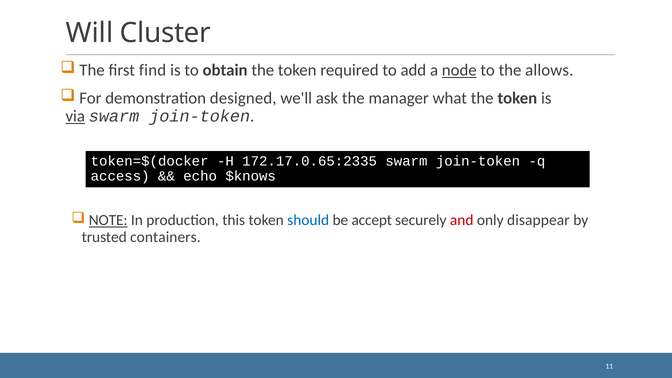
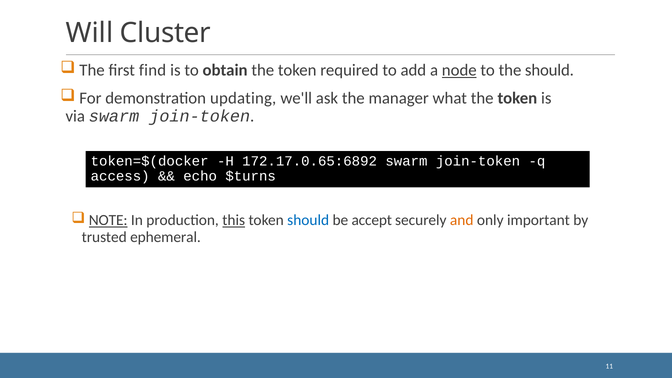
the allows: allows -> should (549, 70)
designed: designed -> updating (243, 98)
via underline: present -> none (75, 116)
172.17.0.65:2335: 172.17.0.65:2335 -> 172.17.0.65:6892 (310, 161)
$knows: $knows -> $turns (251, 176)
this underline: none -> present (234, 220)
and colour: red -> orange (462, 220)
disappear: disappear -> important (538, 220)
containers: containers -> ephemeral (165, 237)
